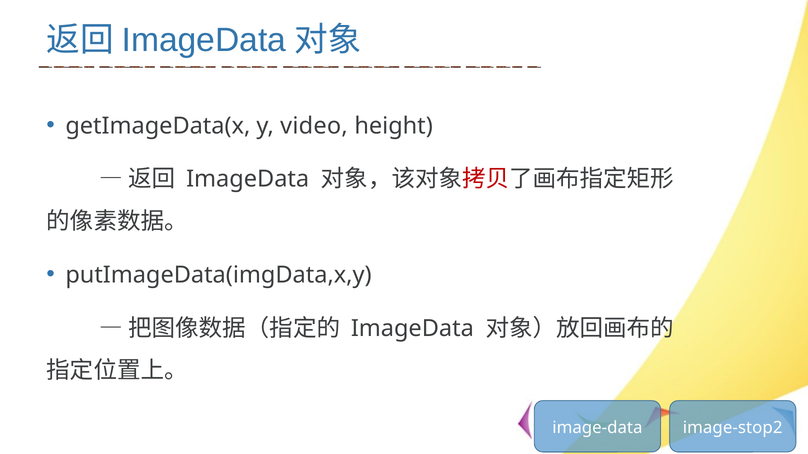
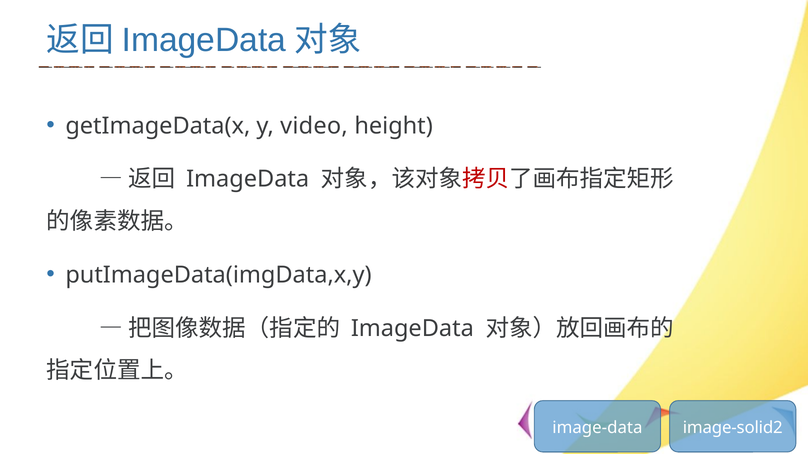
image-stop2: image-stop2 -> image-solid2 (733, 428)
